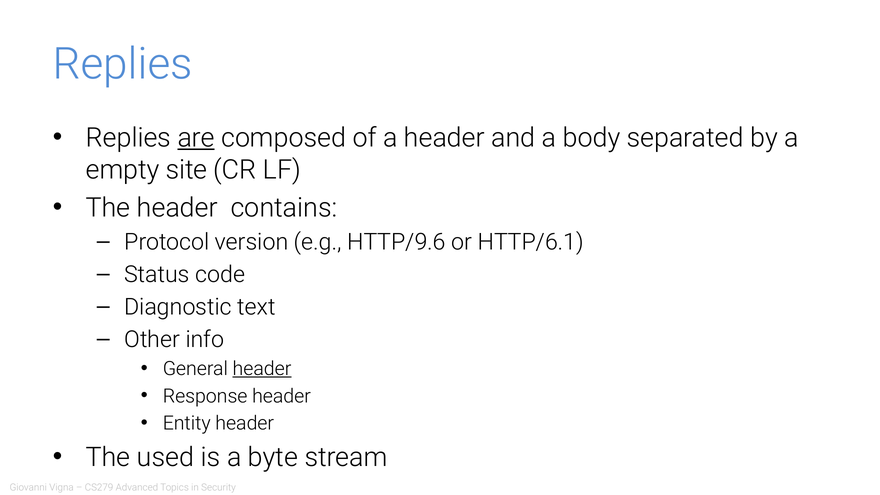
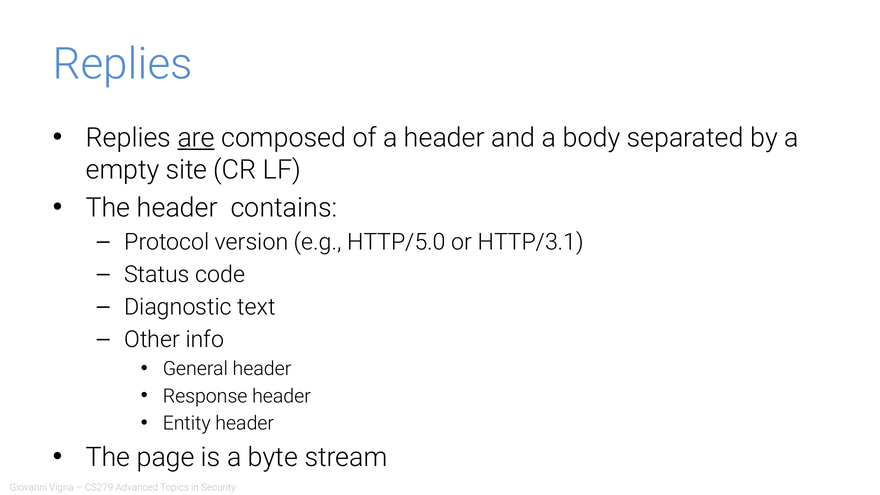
HTTP/9.6: HTTP/9.6 -> HTTP/5.0 (396, 242)
HTTP/6.1: HTTP/6.1 -> HTTP/3.1 (531, 242)
header underline: present -> none (262, 369)
used: used -> page (166, 457)
